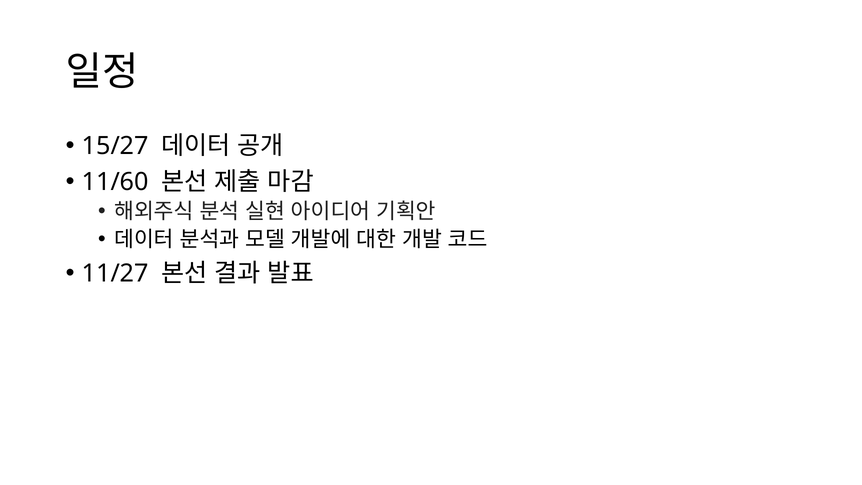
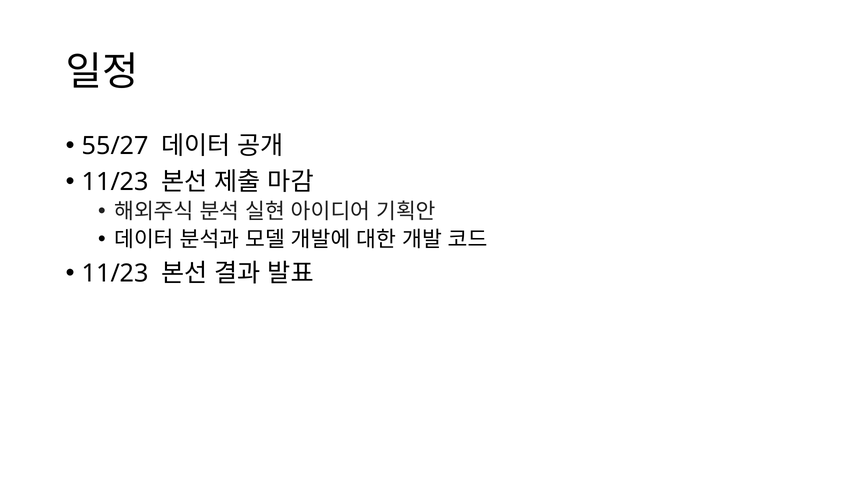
15/27: 15/27 -> 55/27 (115, 146)
11/60: 11/60 -> 11/23 (115, 182)
11/27: 11/27 -> 11/23 (115, 274)
